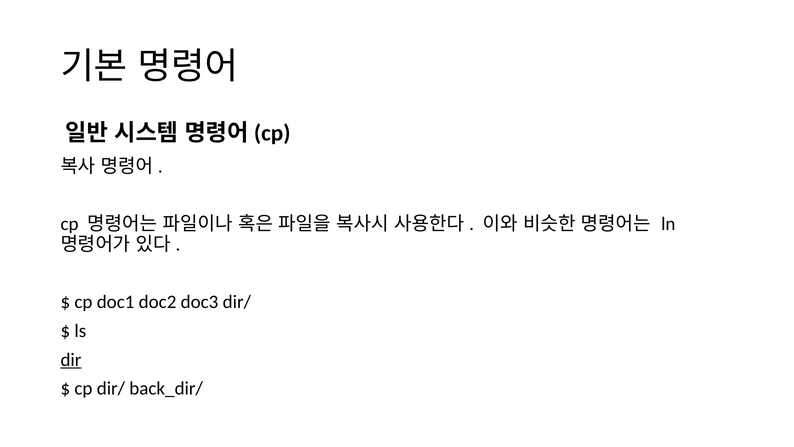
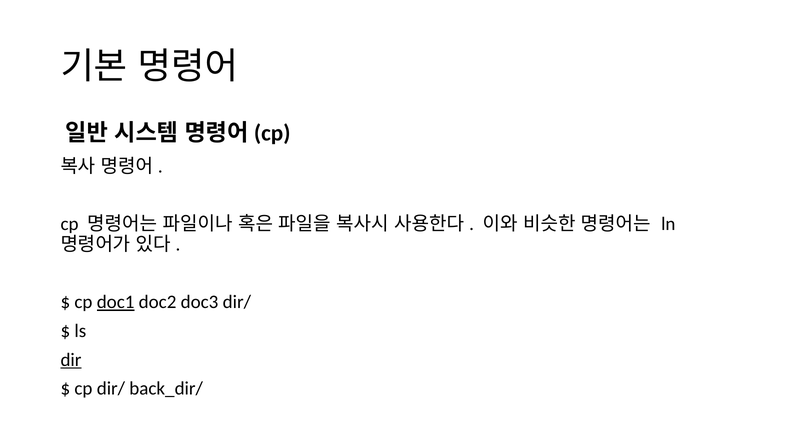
doc1 underline: none -> present (116, 302)
